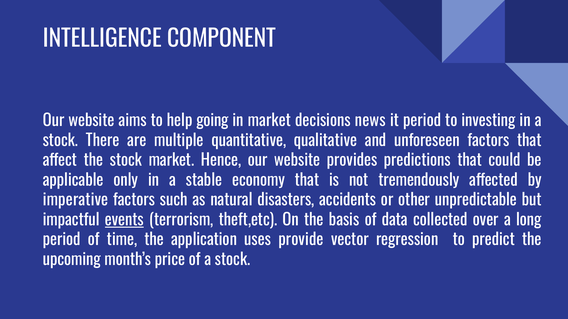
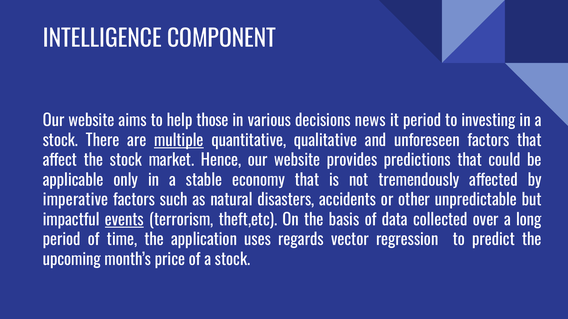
going: going -> those (213, 121)
in market: market -> various (269, 121)
multiple underline: none -> present (179, 141)
provide: provide -> regards (301, 240)
